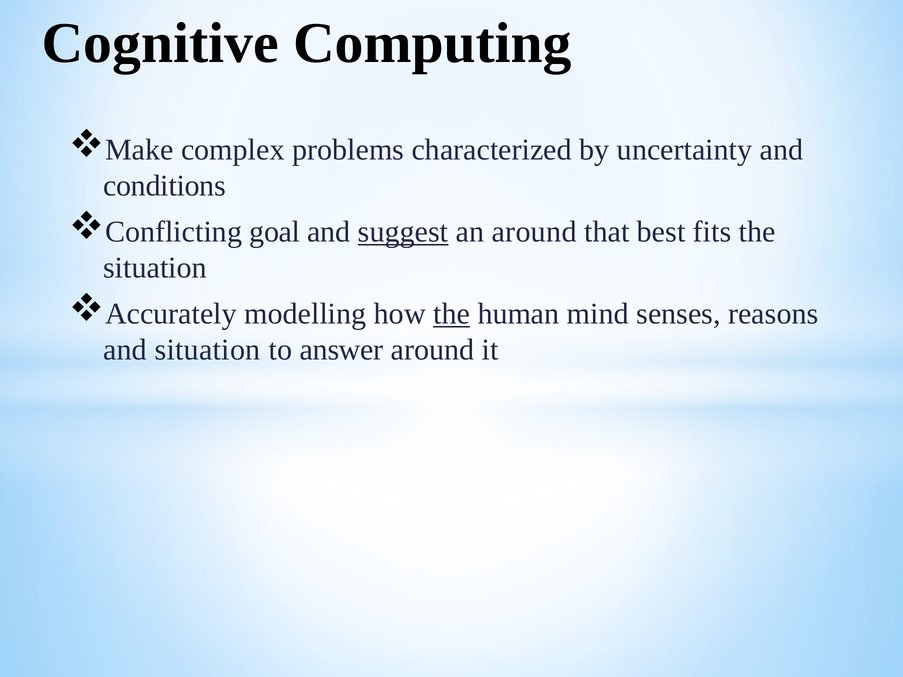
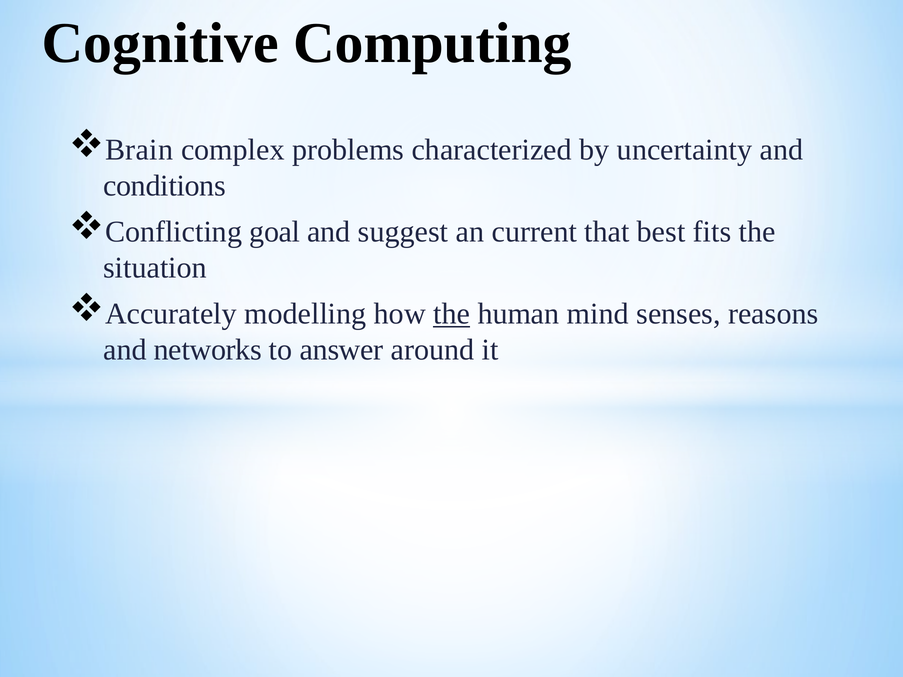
Make: Make -> Brain (139, 150)
suggest underline: present -> none (403, 232)
an around: around -> current (534, 232)
and situation: situation -> networks (208, 350)
